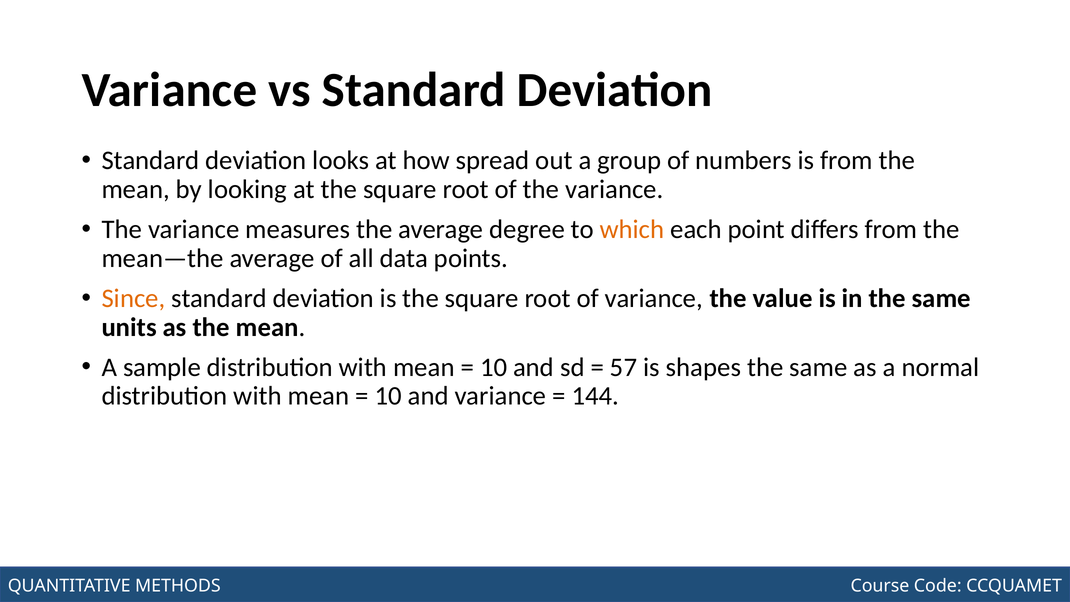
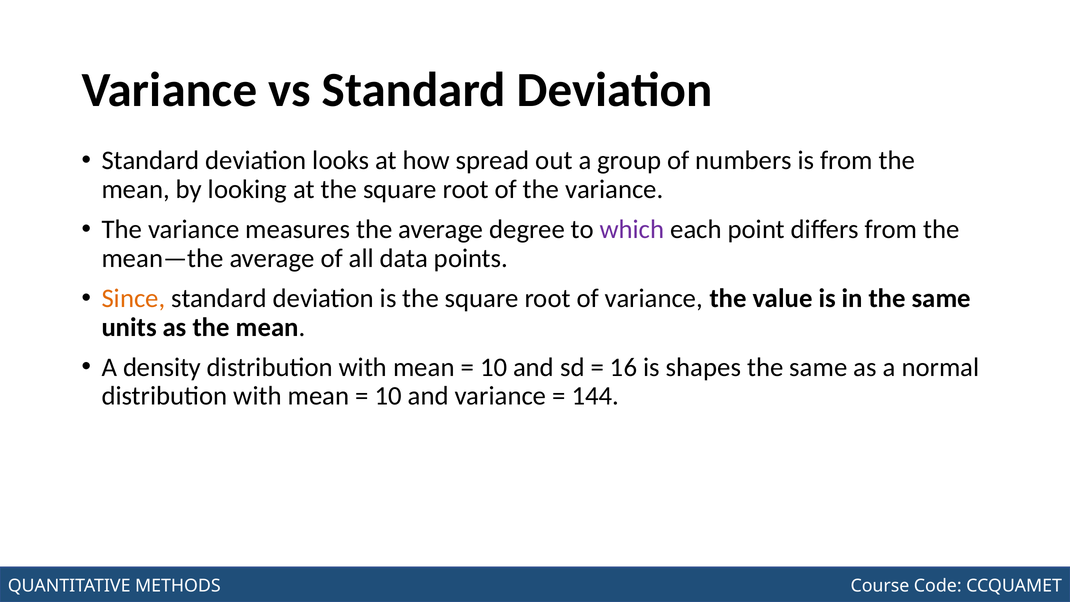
which colour: orange -> purple (632, 229)
sample: sample -> density (162, 367)
57: 57 -> 16 (624, 367)
